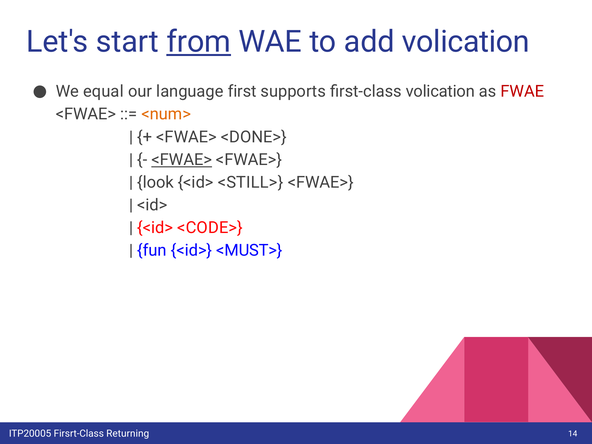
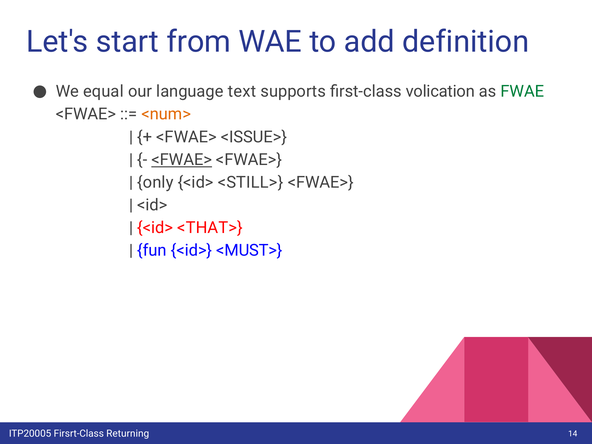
from underline: present -> none (199, 42)
add volication: volication -> definition (466, 42)
first: first -> text (242, 92)
FWAE colour: red -> green (522, 92)
<DONE>: <DONE> -> <ISSUE> (254, 137)
look: look -> only (155, 182)
<CODE>: <CODE> -> <THAT> (210, 228)
